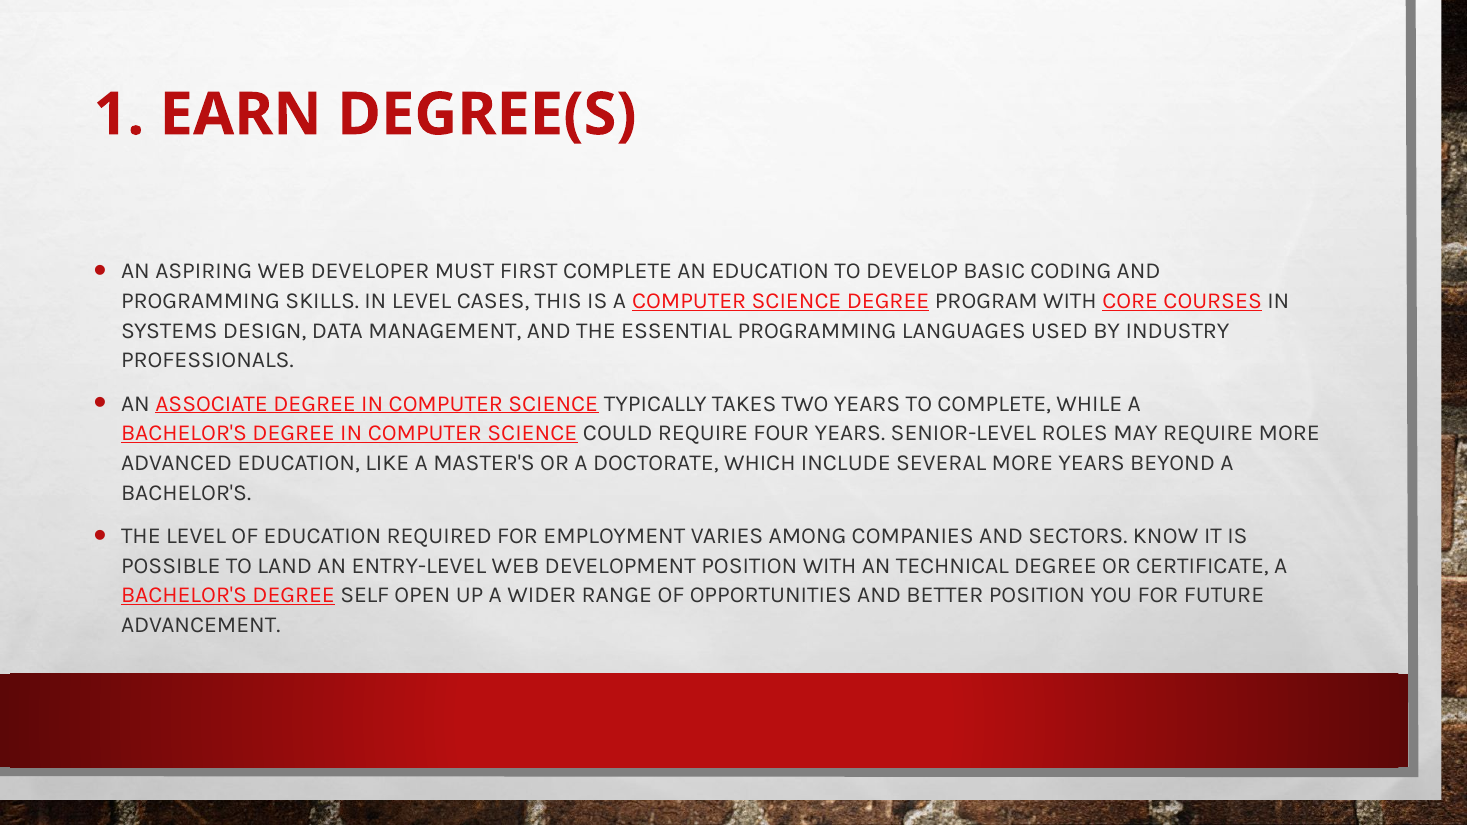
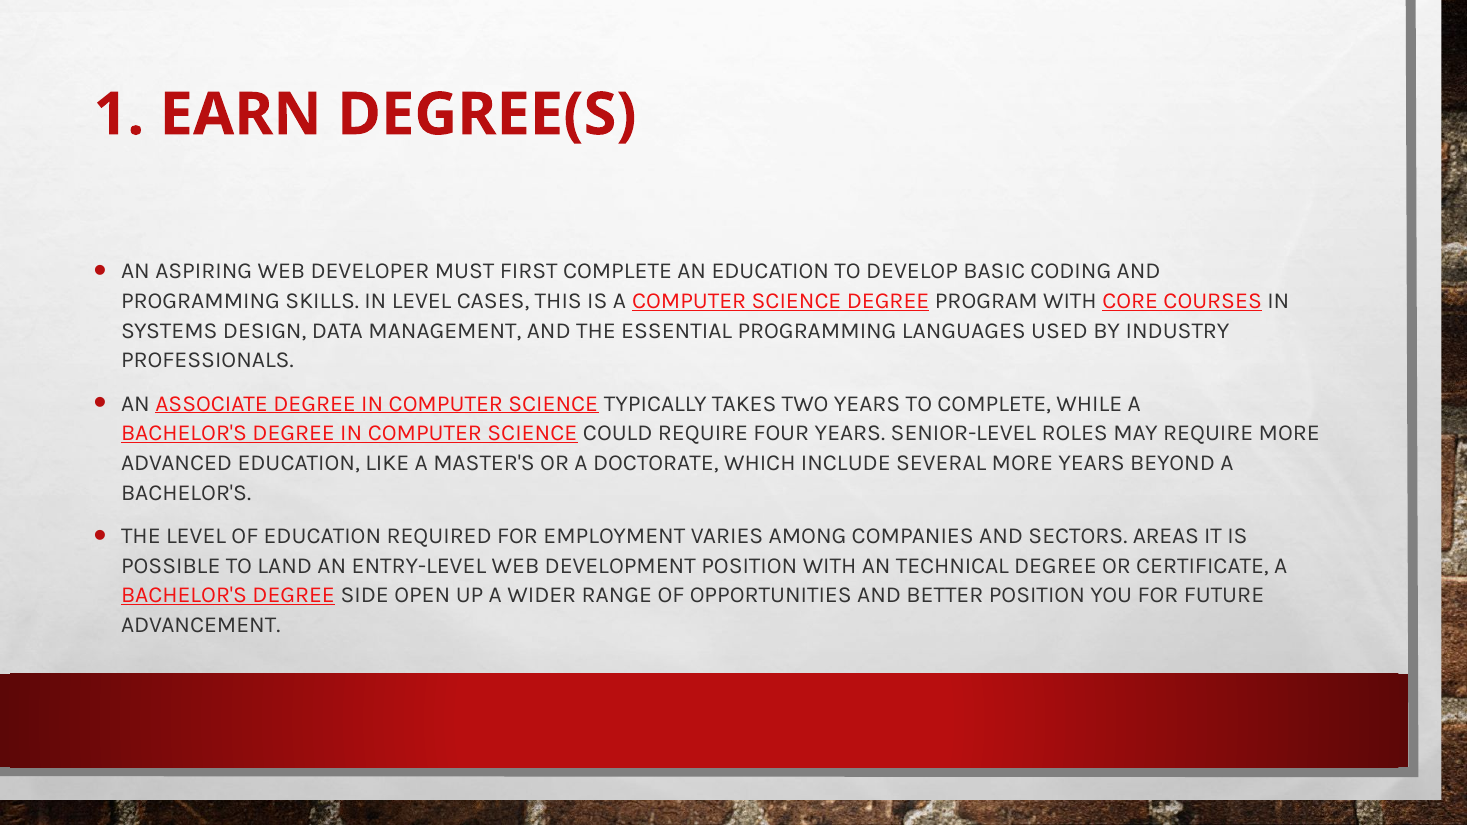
KNOW: KNOW -> AREAS (1166, 536)
SELF: SELF -> SIDE (365, 595)
